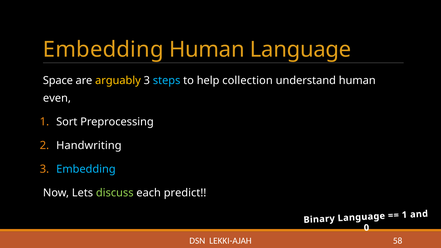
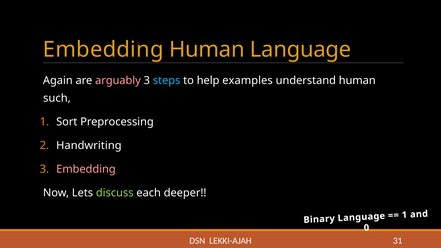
Space: Space -> Again (58, 80)
arguably colour: yellow -> pink (118, 80)
collection: collection -> examples (248, 80)
even: even -> such (57, 98)
Embedding colour: light blue -> pink (86, 169)
predict: predict -> deeper (185, 193)
58: 58 -> 31 (398, 241)
